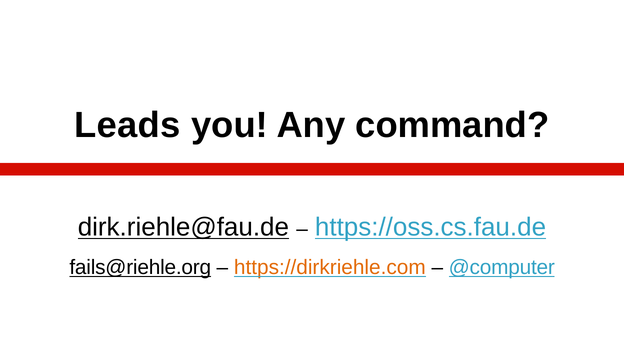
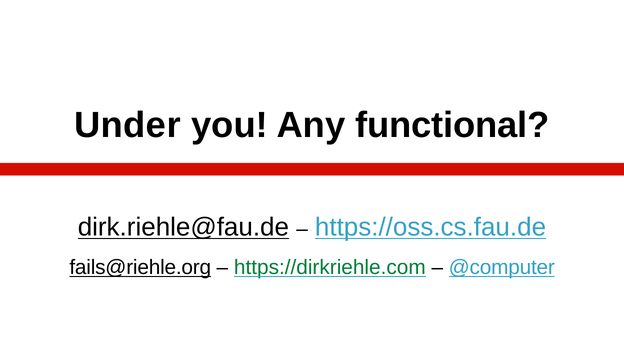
Leads: Leads -> Under (127, 125)
command: command -> functional (452, 125)
https://dirkriehle.com colour: orange -> green (330, 267)
